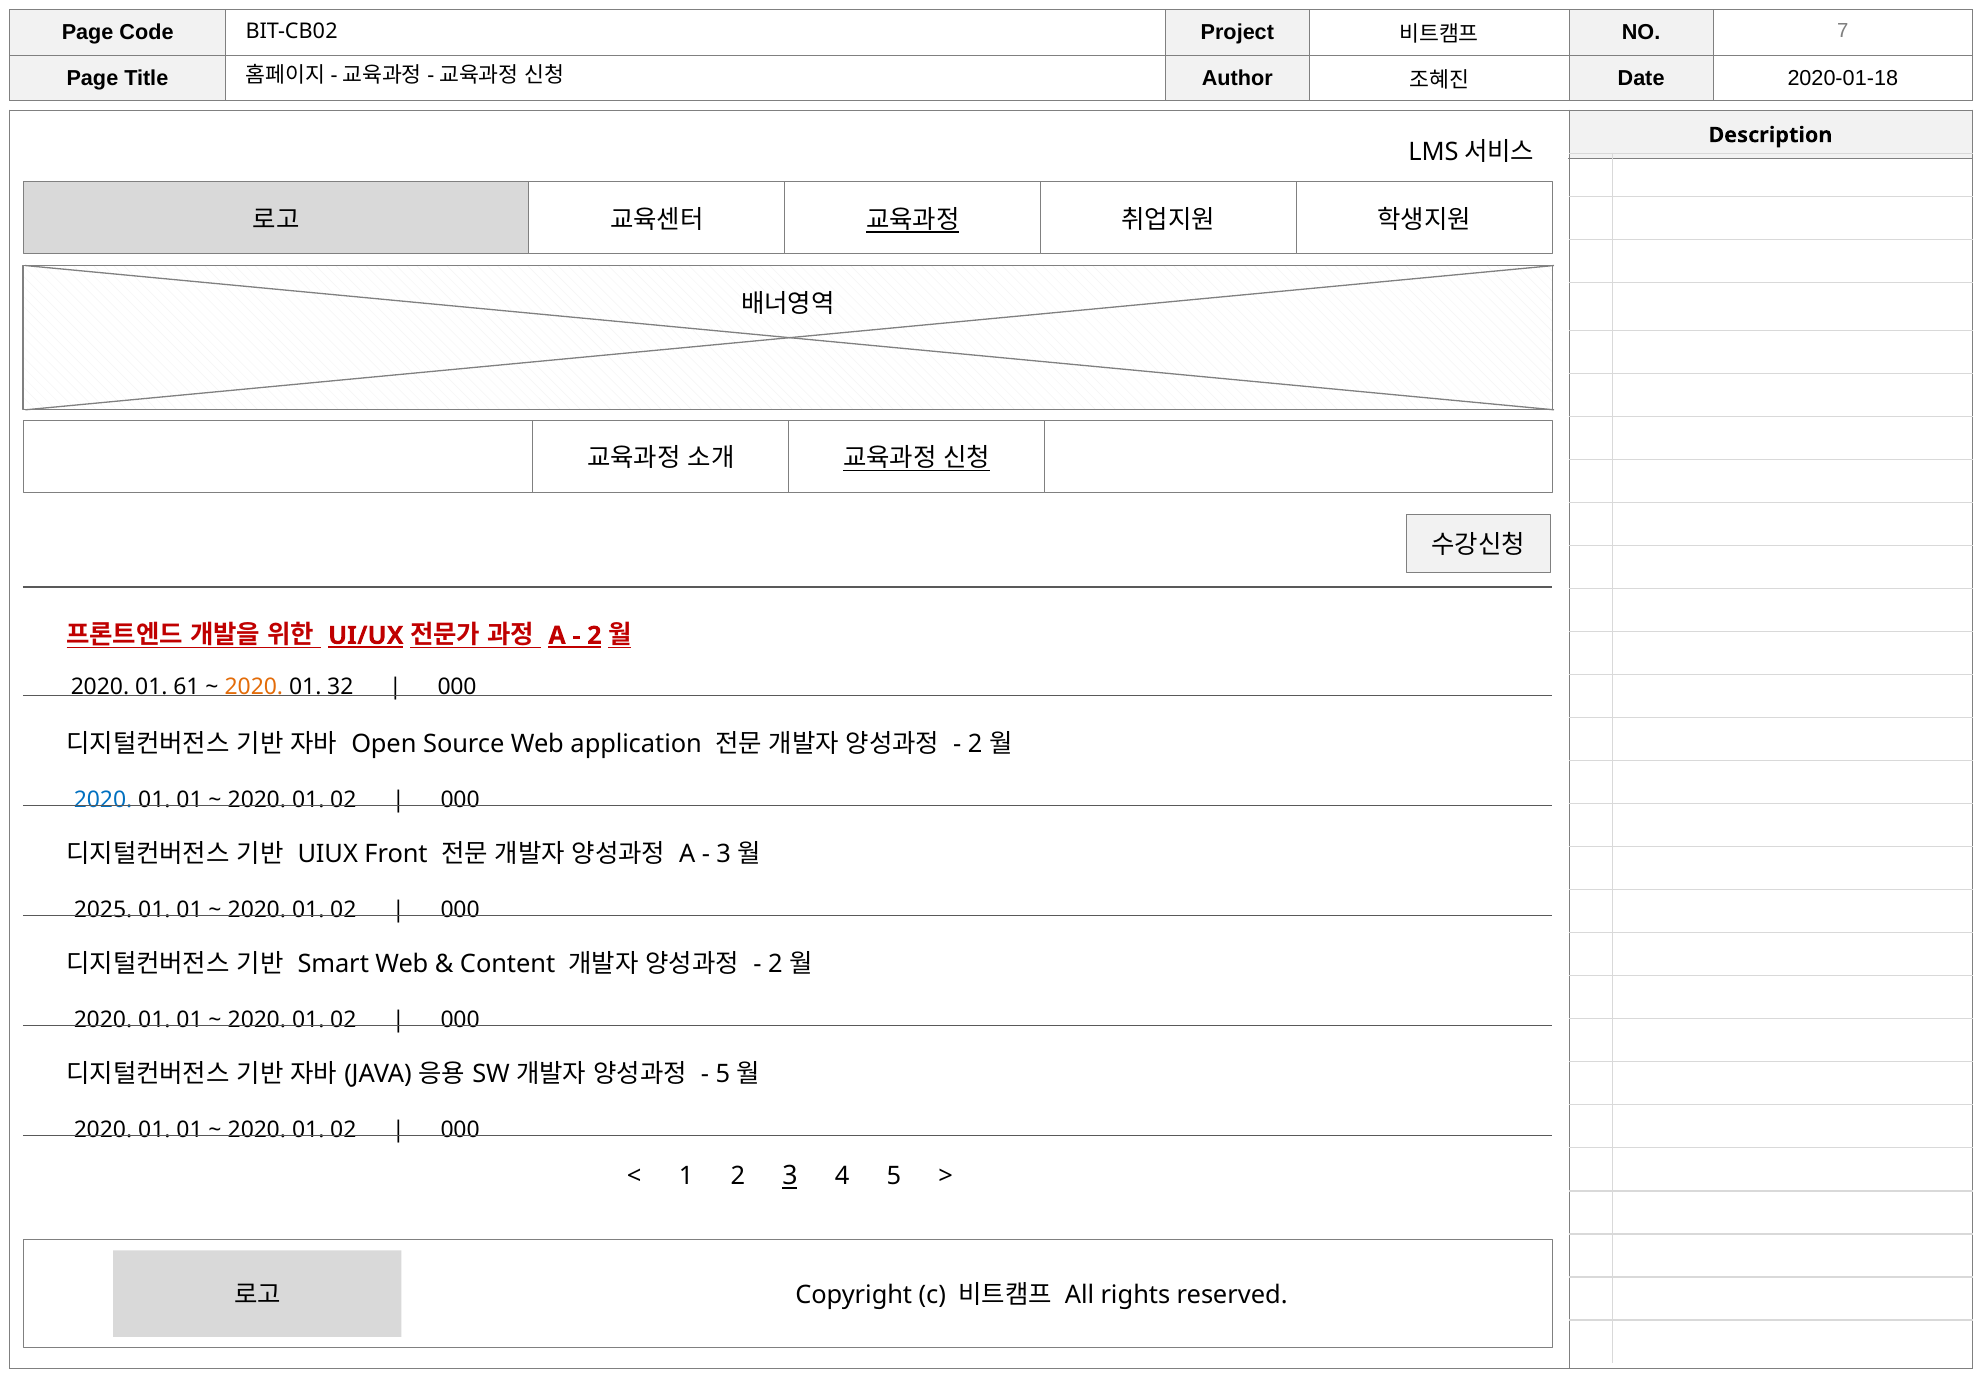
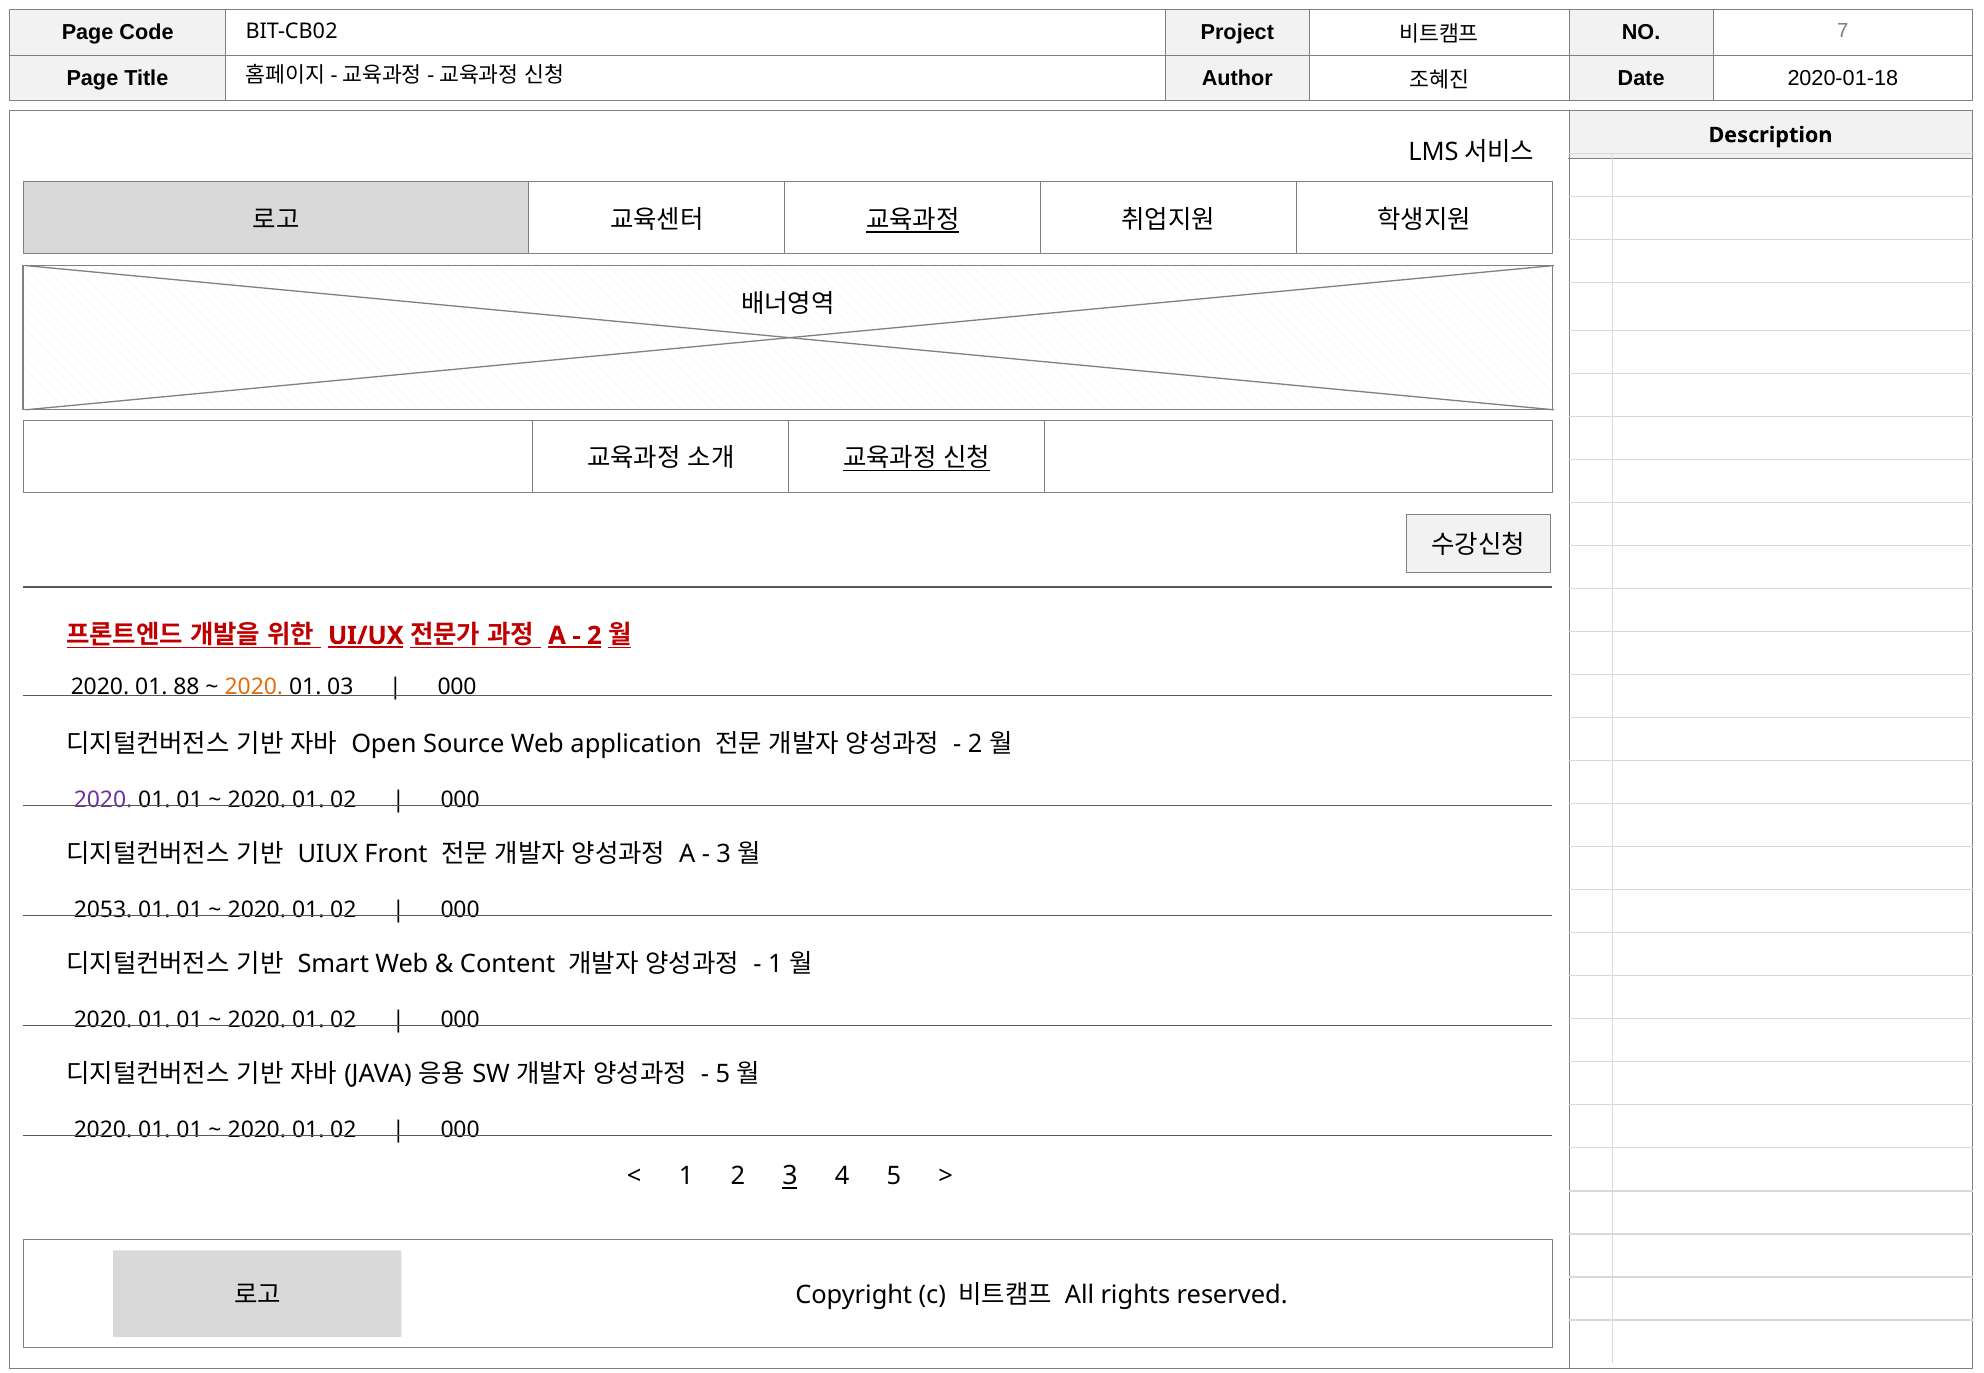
61: 61 -> 88 (186, 687)
32: 32 -> 03 (340, 687)
2020 colour: blue -> purple (103, 800)
2025: 2025 -> 2053 (103, 910)
2: 2 -> 1 (775, 964)
